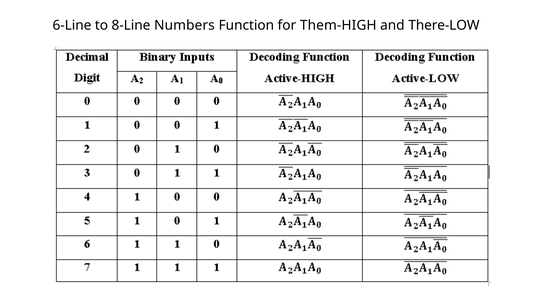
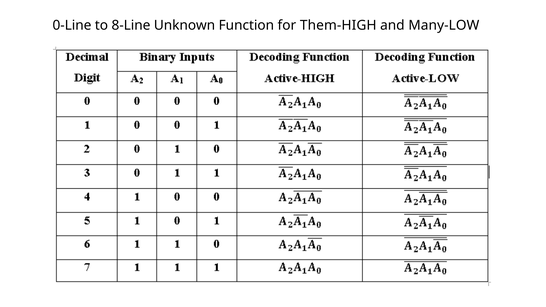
6-Line: 6-Line -> 0-Line (72, 25)
Numbers: Numbers -> Unknown (185, 25)
There-LOW: There-LOW -> Many-LOW (444, 25)
